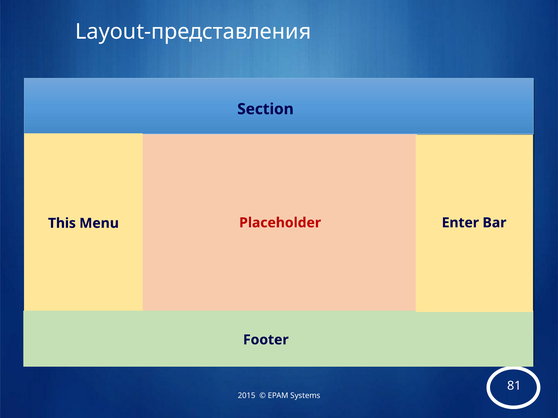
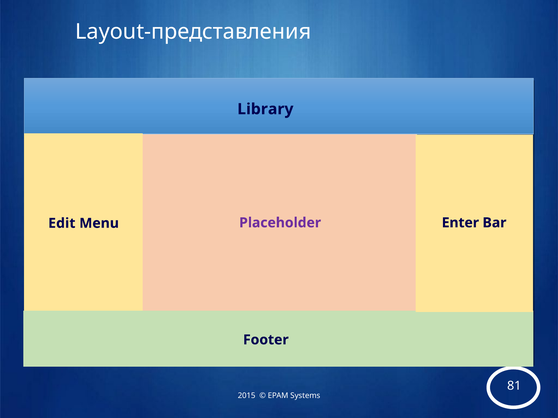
Section: Section -> Library (265, 109)
Placeholder colour: red -> purple (280, 223)
This: This -> Edit (62, 223)
